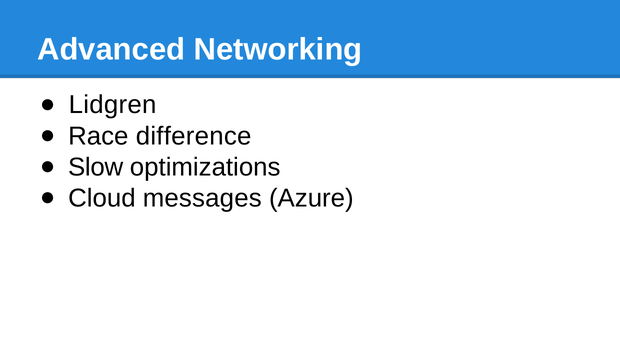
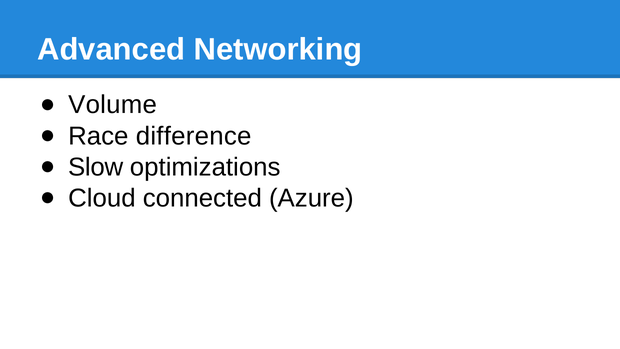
Lidgren: Lidgren -> Volume (113, 105)
messages: messages -> connected (202, 198)
